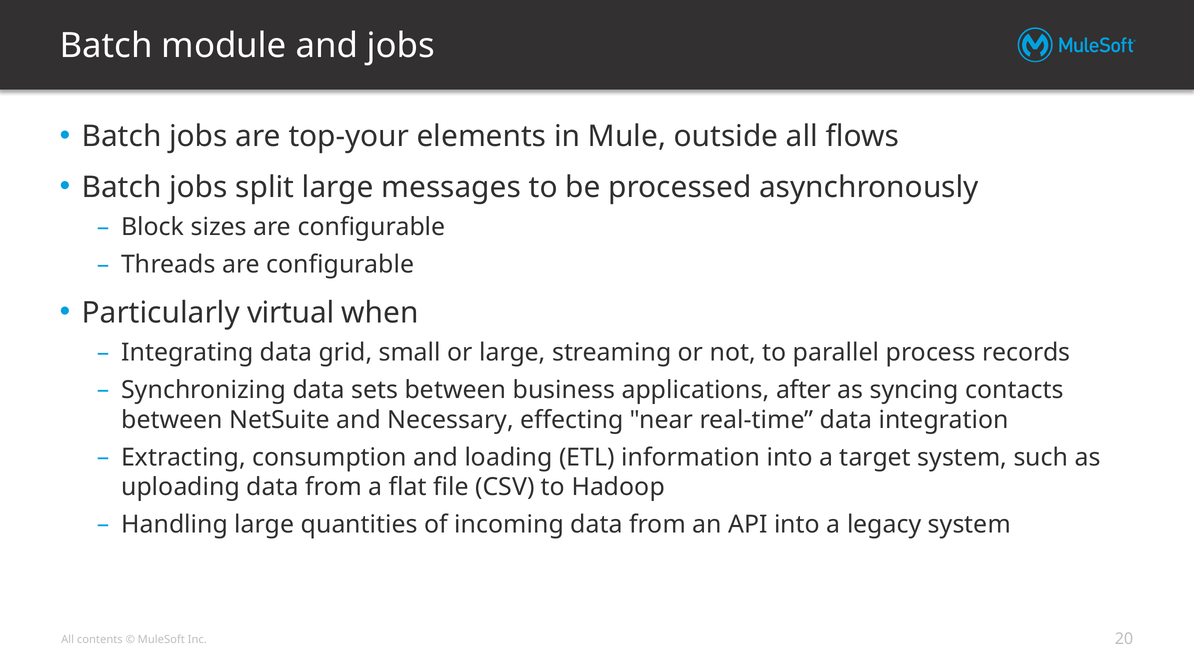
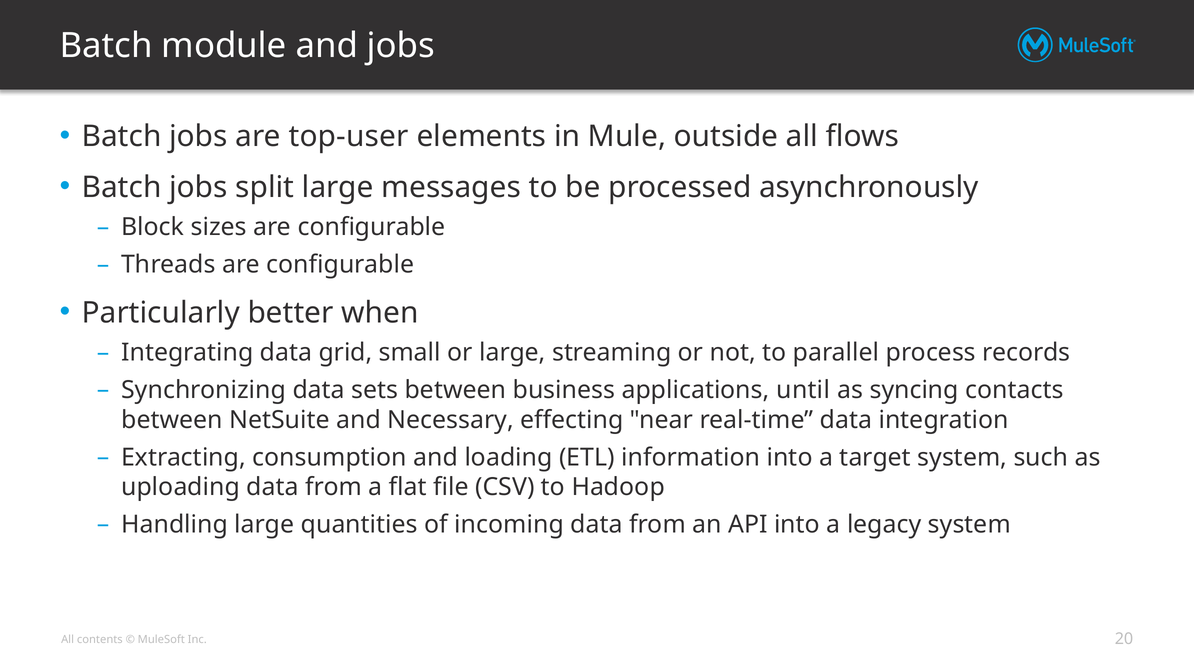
top-your: top-your -> top-user (349, 136)
virtual: virtual -> better (291, 313)
after: after -> until (803, 390)
